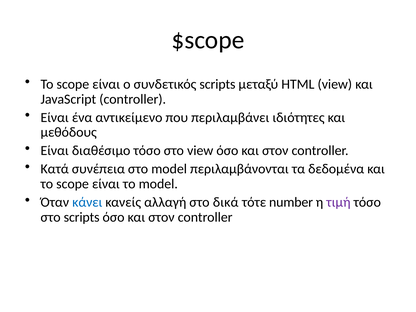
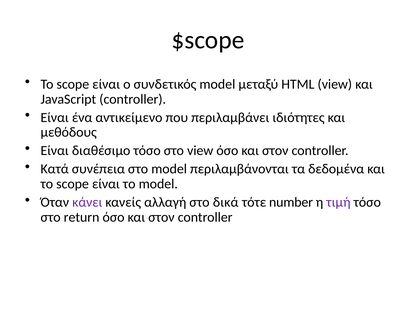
συνδετικός scripts: scripts -> model (217, 84)
κάνει colour: blue -> purple (87, 202)
στο scripts: scripts -> return (82, 217)
